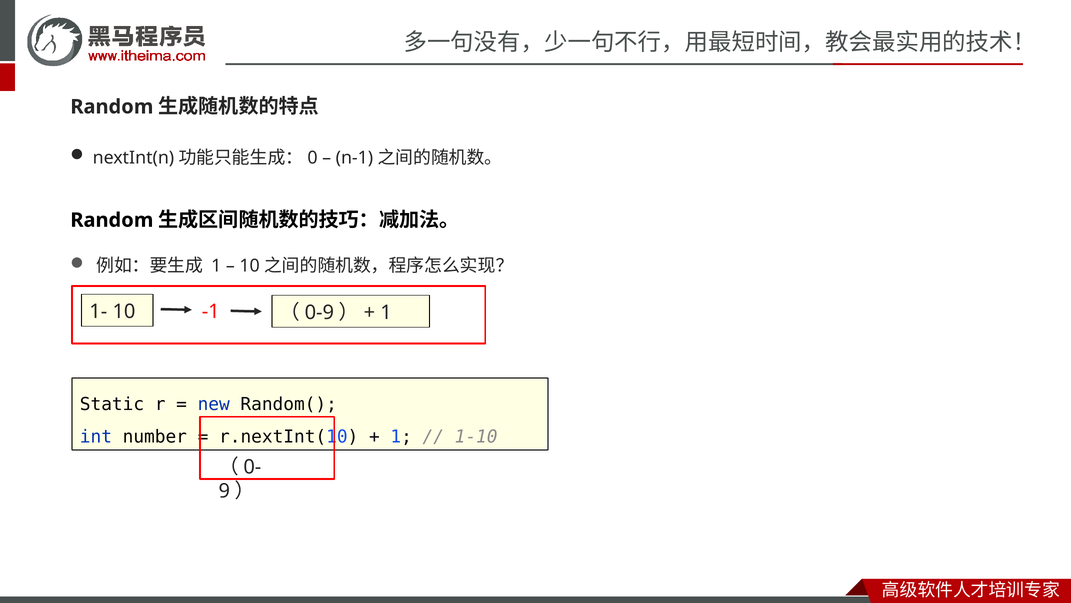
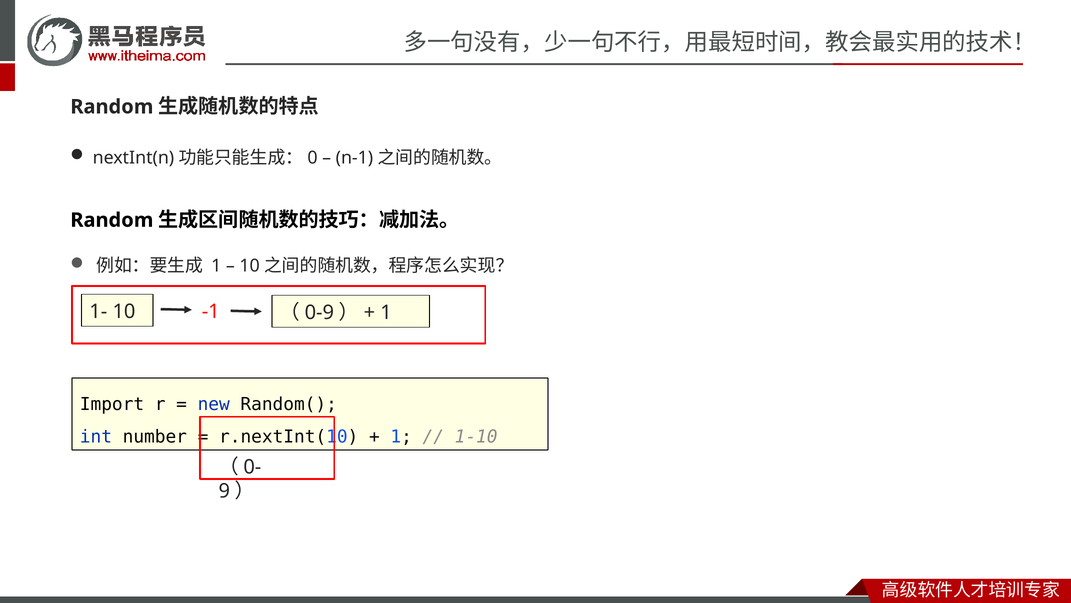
Static: Static -> Import (112, 404)
